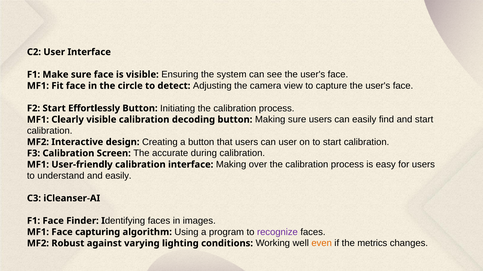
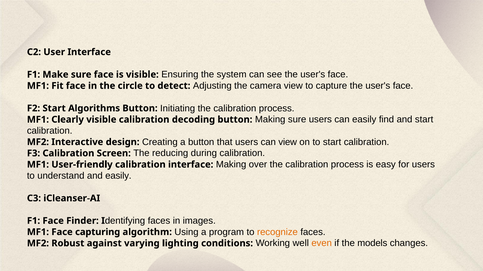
Effortlessly: Effortlessly -> Algorithms (94, 109)
can user: user -> view (288, 142)
accurate: accurate -> reducing (170, 154)
recognize colour: purple -> orange (277, 233)
metrics: metrics -> models (372, 244)
